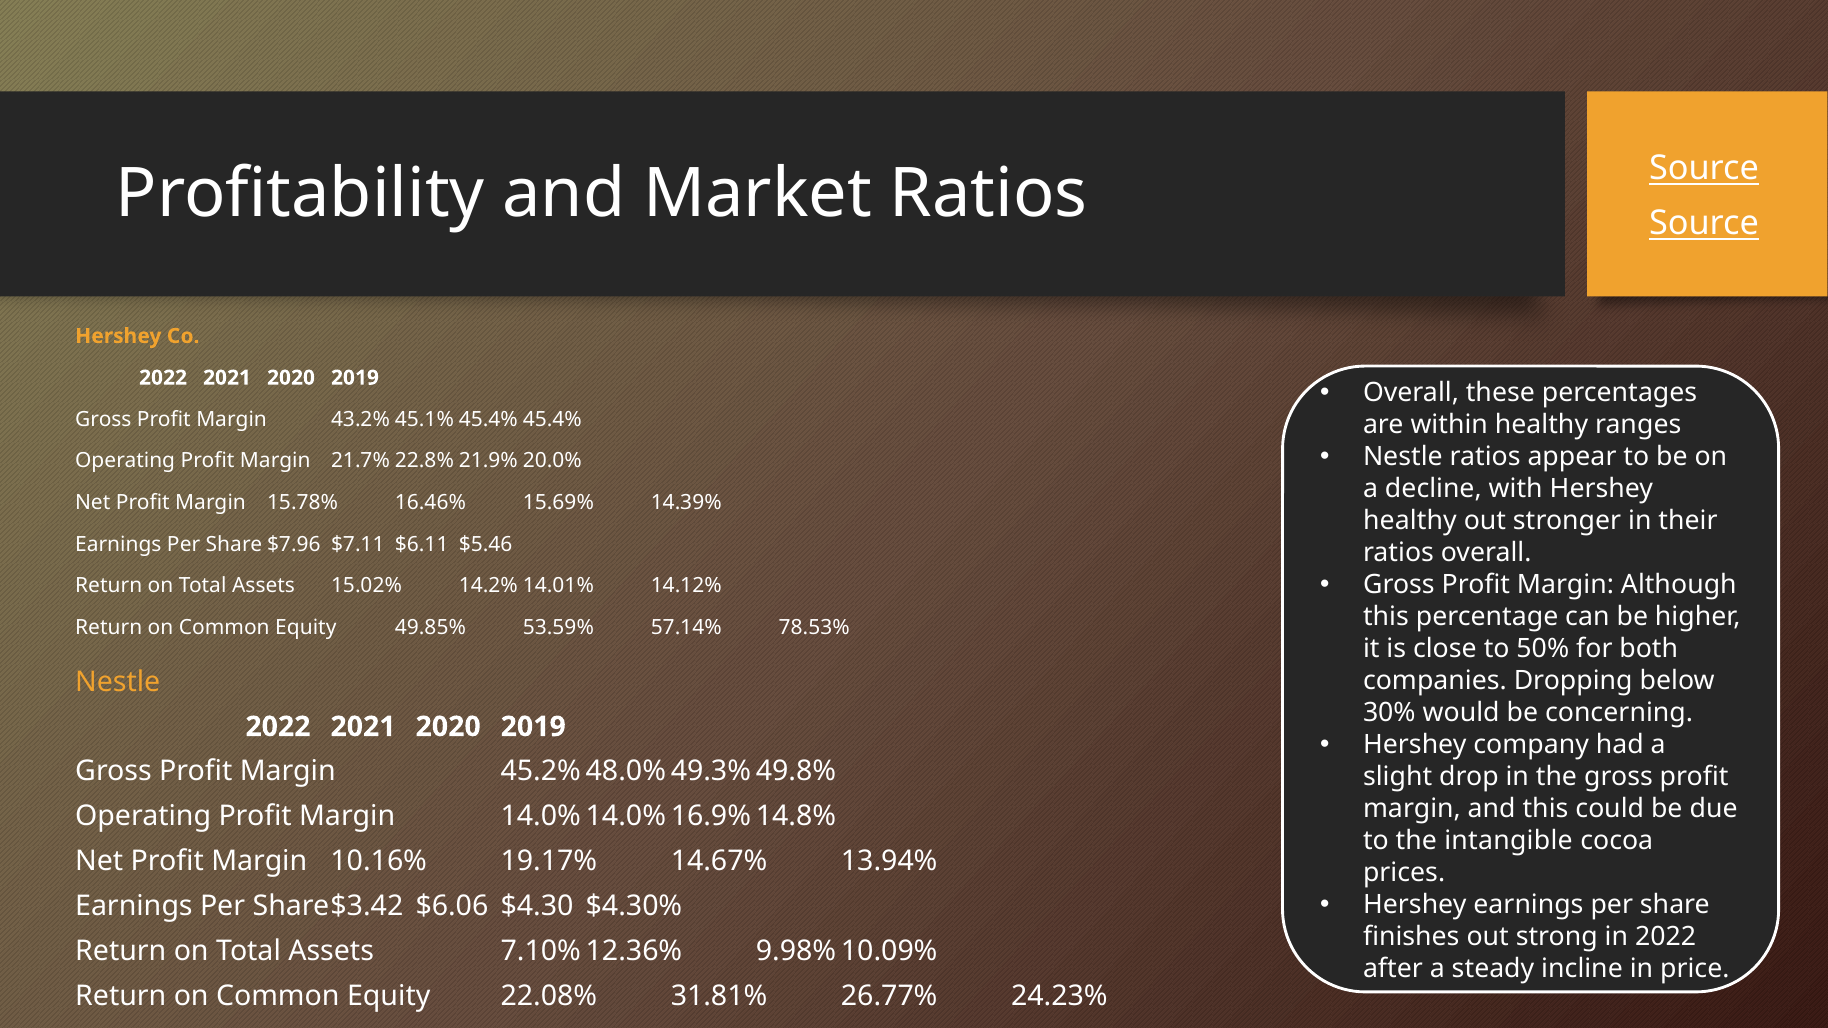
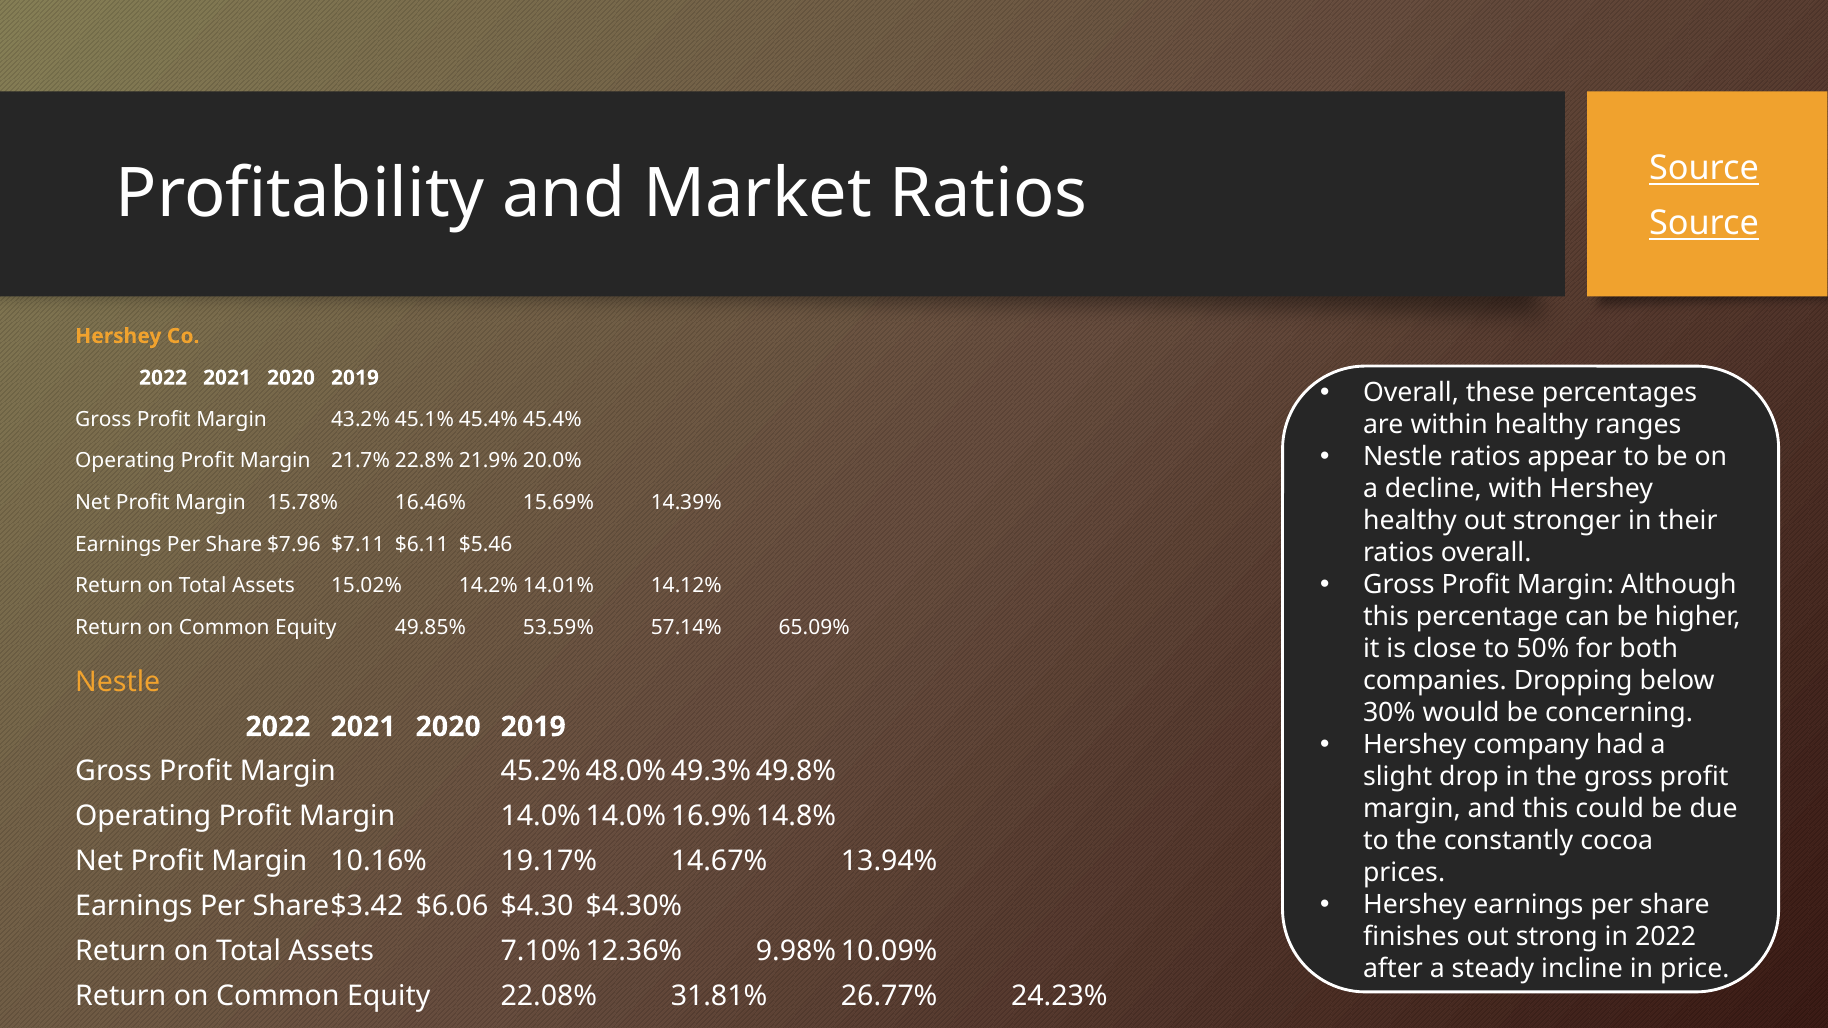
78.53%: 78.53% -> 65.09% (814, 628)
intangible: intangible -> constantly (1509, 841)
